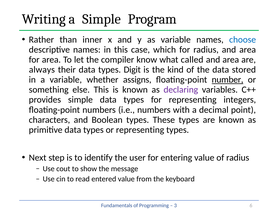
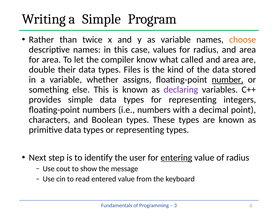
inner: inner -> twice (92, 39)
choose colour: blue -> orange (243, 39)
which: which -> values (165, 49)
always: always -> double (42, 69)
Digit: Digit -> Files (132, 69)
entering underline: none -> present (176, 157)
